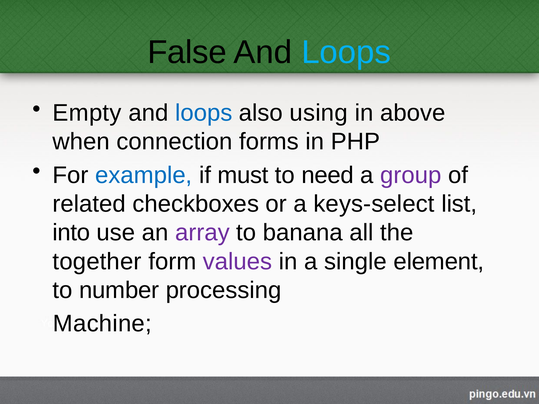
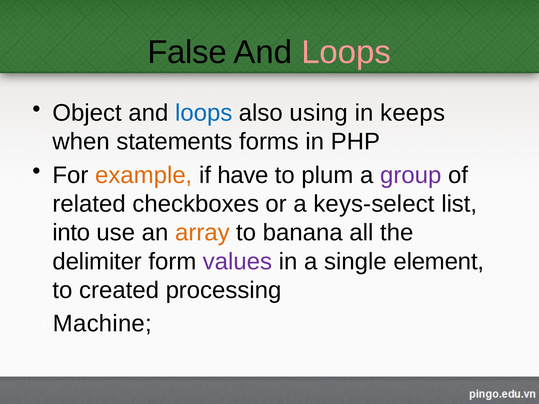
Loops colour: light blue -> pink (346, 52)
Empty: Empty -> Object (87, 113)
above: above -> keeps (413, 113)
connection: connection -> statements (174, 142)
example colour: blue -> orange (144, 175)
must: must -> have (243, 175)
need: need -> plum (327, 175)
array colour: purple -> orange (202, 233)
together: together -> delimiter (97, 262)
number: number -> created (119, 290)
